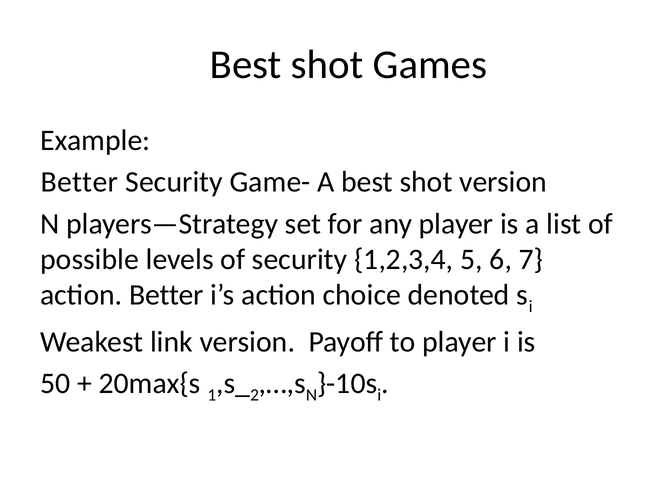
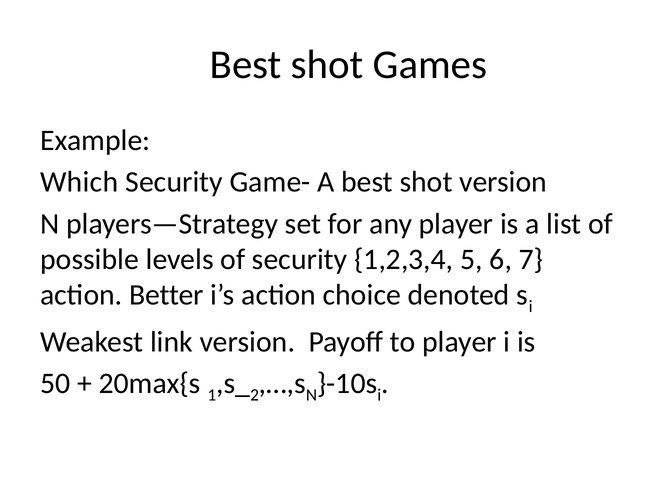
Better: Better -> Which (79, 182)
